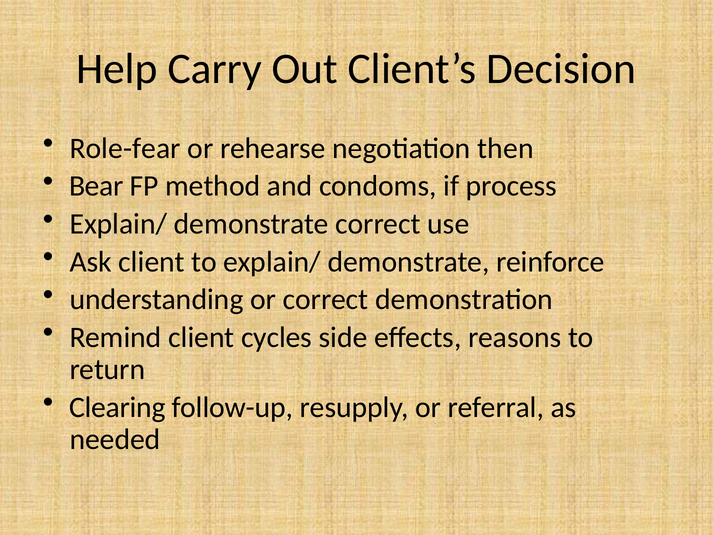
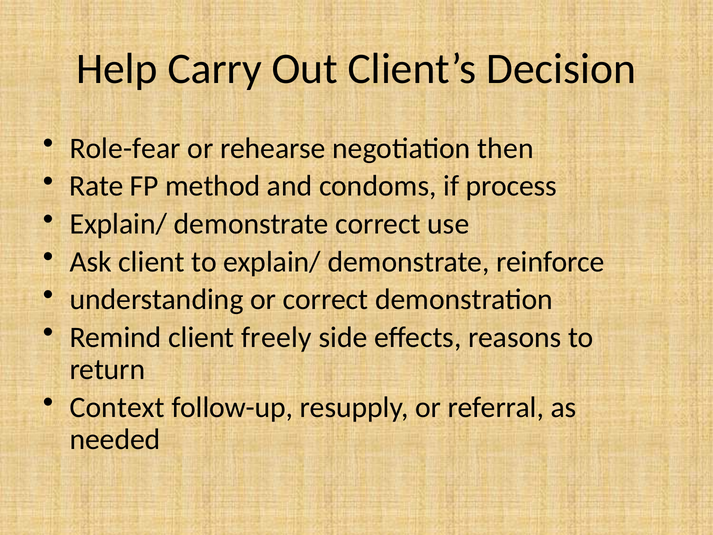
Bear: Bear -> Rate (96, 186)
cycles: cycles -> freely (276, 337)
Clearing: Clearing -> Context (117, 407)
